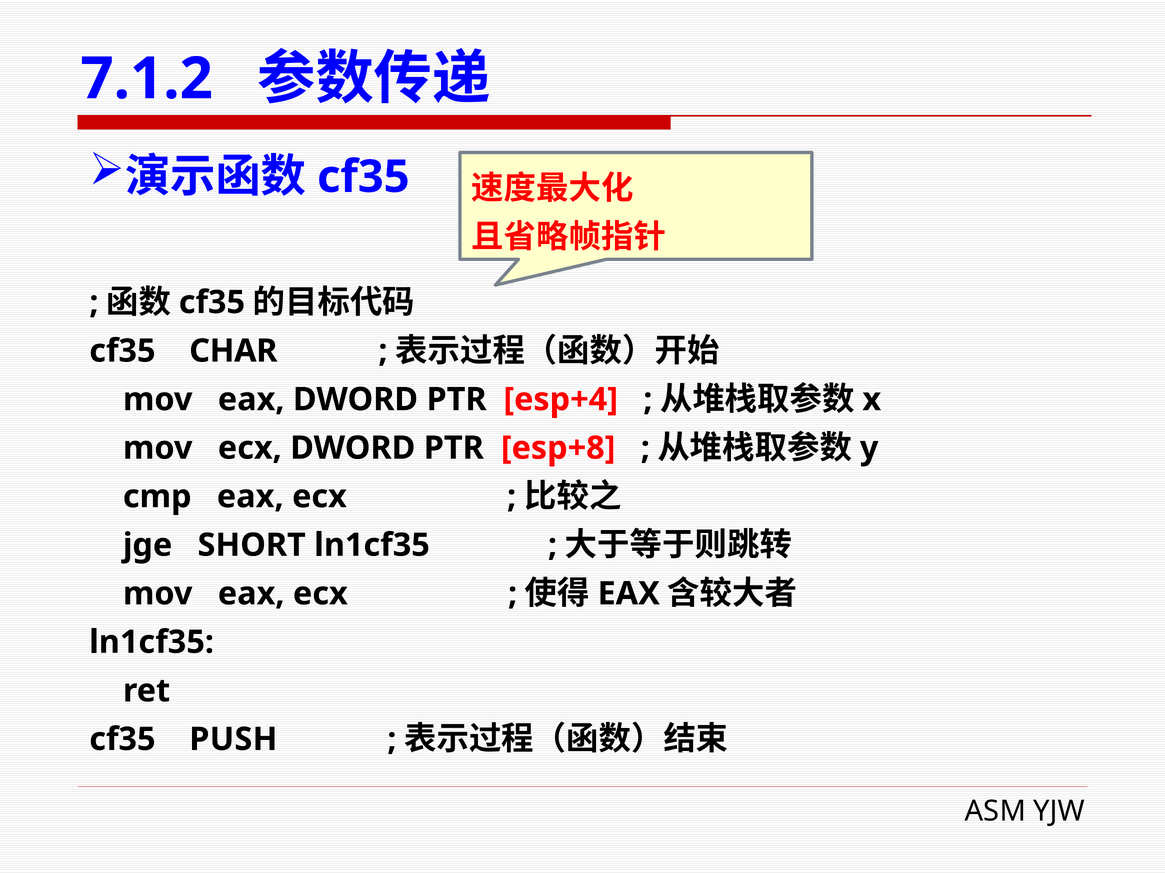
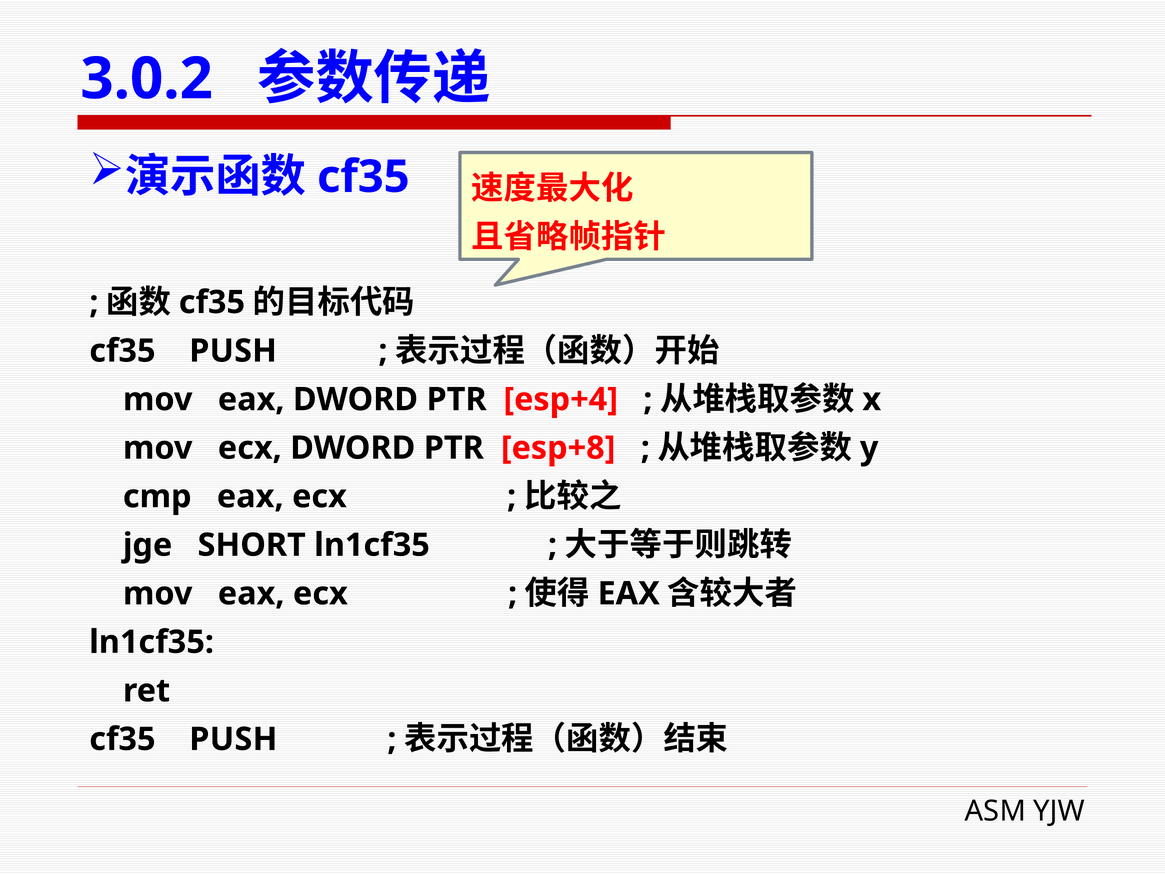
7.1.2: 7.1.2 -> 3.0.2 (147, 79)
CHAR: CHAR -> PUSH (233, 351)
